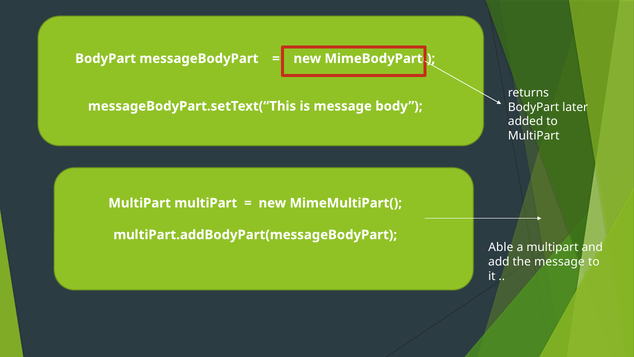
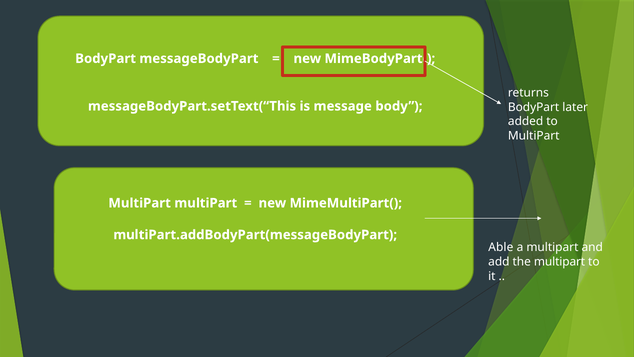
the message: message -> multipart (560, 262)
